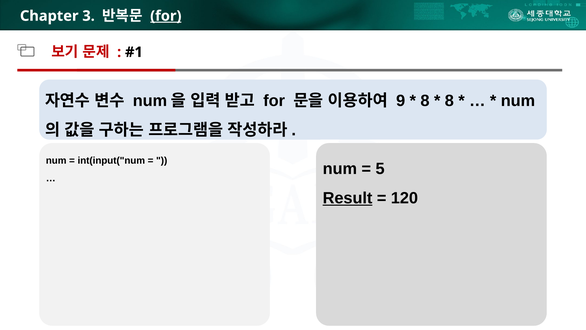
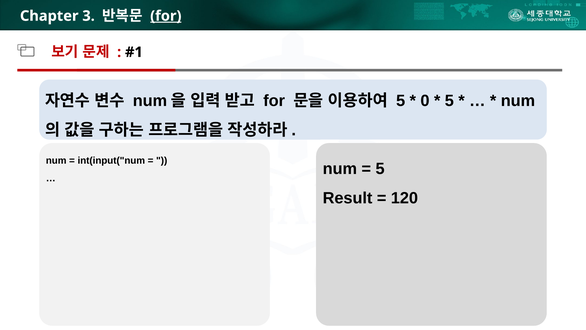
9: 9 -> 5 (401, 101)
8: 8 -> 0 (425, 101)
8: 8 -> 5 (449, 101)
Result underline: present -> none (348, 198)
